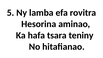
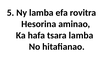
tsara teniny: teniny -> lamba (81, 35)
